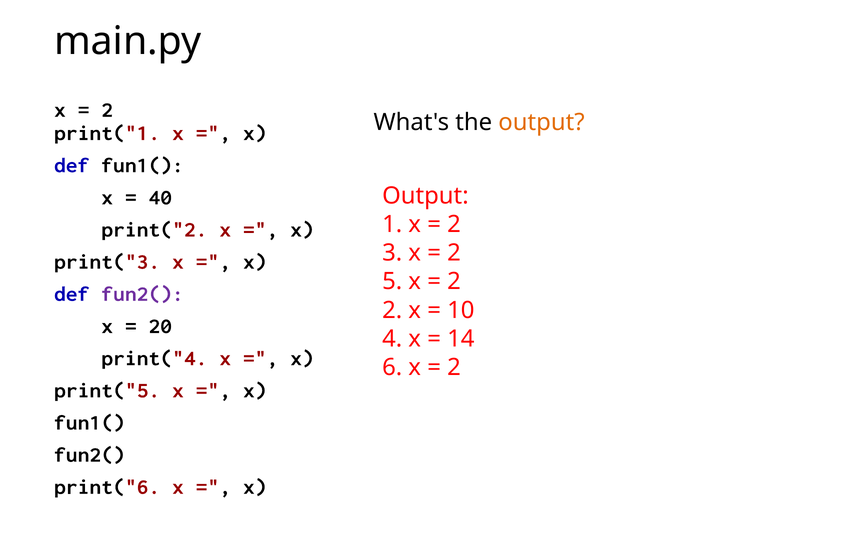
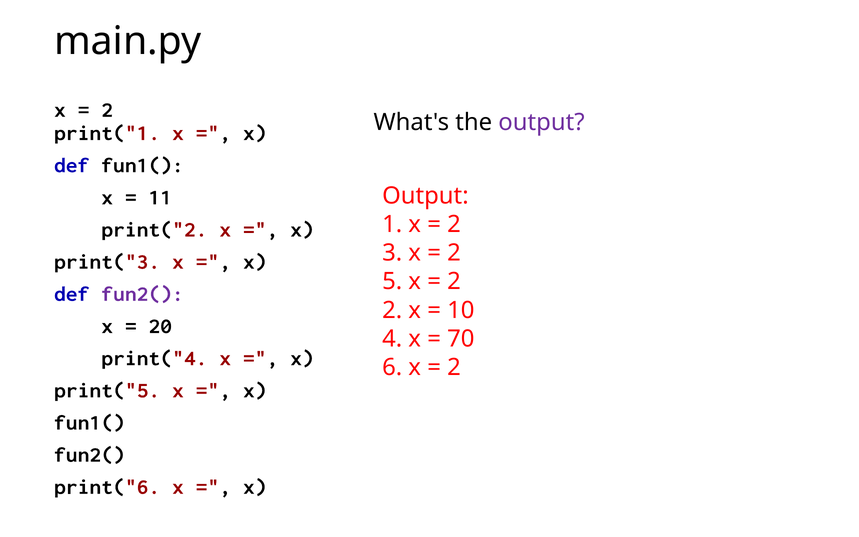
output colour: orange -> purple (542, 122)
40: 40 -> 11 (160, 197)
14: 14 -> 70 (461, 339)
